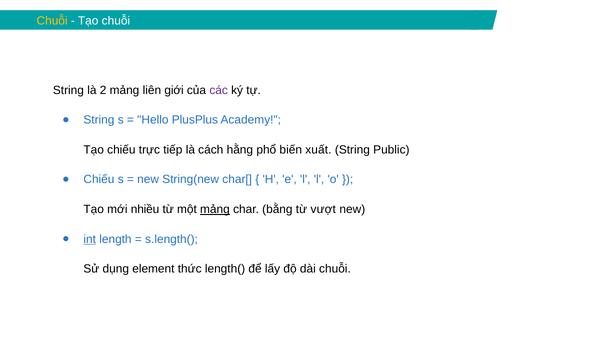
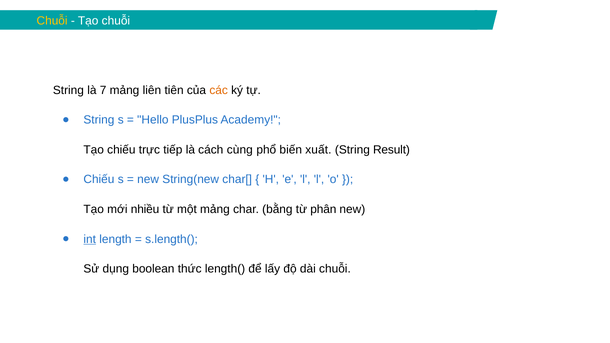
2: 2 -> 7 (103, 90)
giới: giới -> tiên (174, 90)
các colour: purple -> orange (219, 90)
hằng: hằng -> cùng (240, 150)
Public: Public -> Result (391, 150)
mảng underline: present -> none (215, 209)
vượt: vượt -> phân (323, 209)
element: element -> boolean (153, 269)
